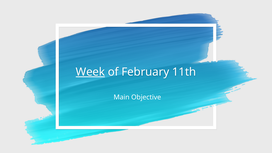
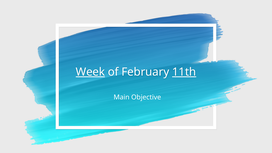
11th underline: none -> present (184, 72)
